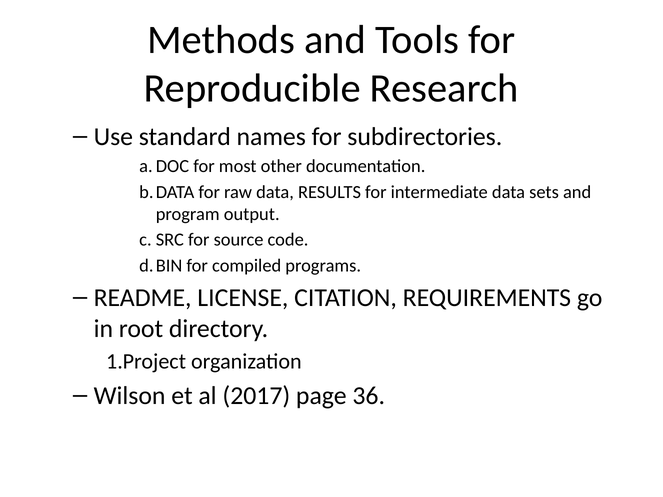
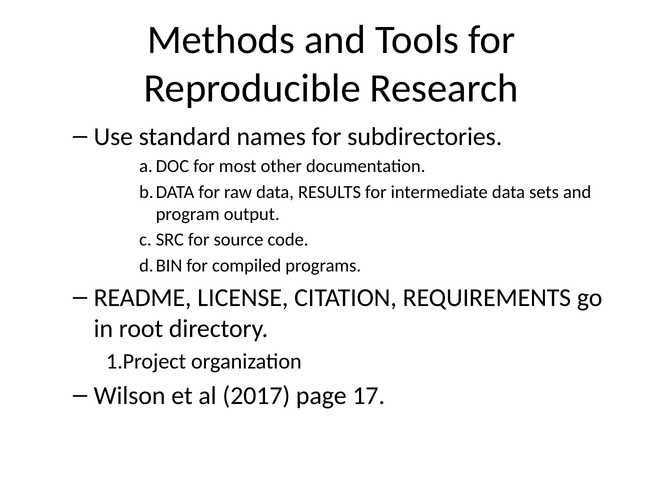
36: 36 -> 17 (369, 396)
